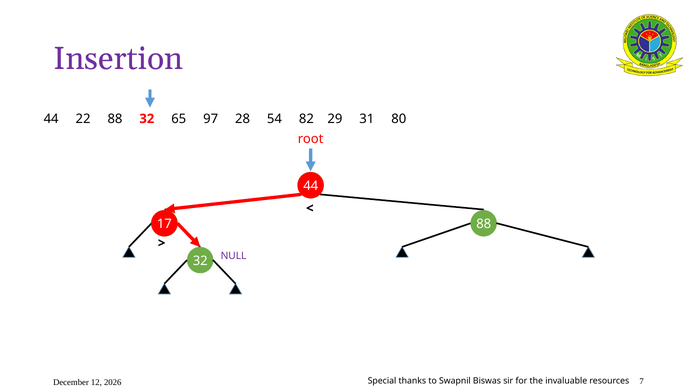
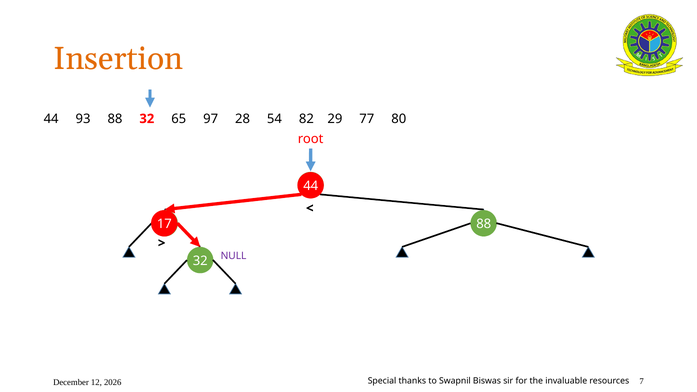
Insertion colour: purple -> orange (118, 59)
22: 22 -> 93 (83, 119)
31: 31 -> 77 (367, 119)
